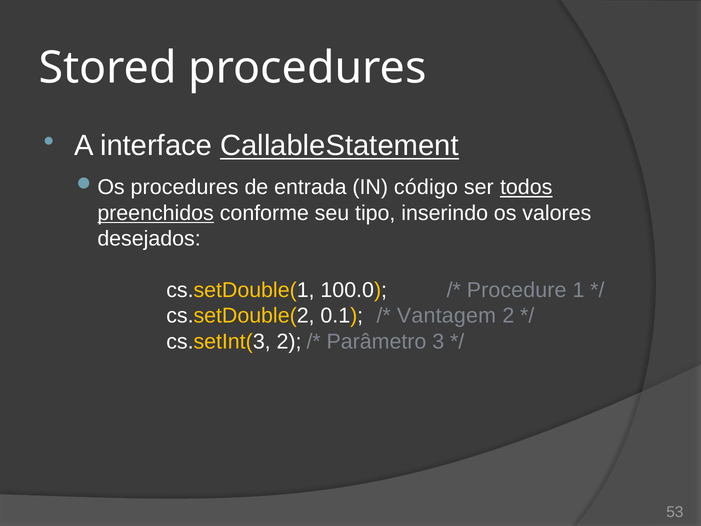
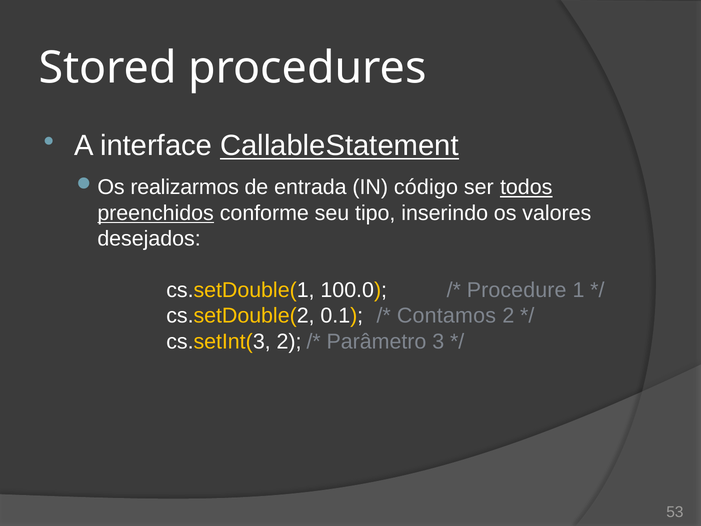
procedures: procedures -> realizarmos (185, 187)
Vantagem: Vantagem -> Contamos (446, 316)
